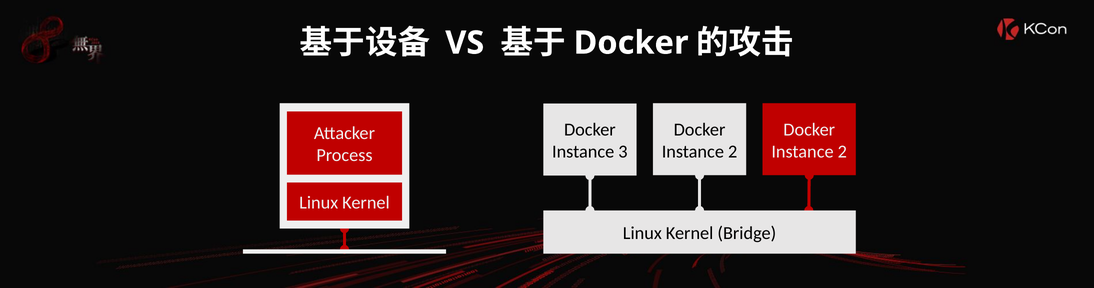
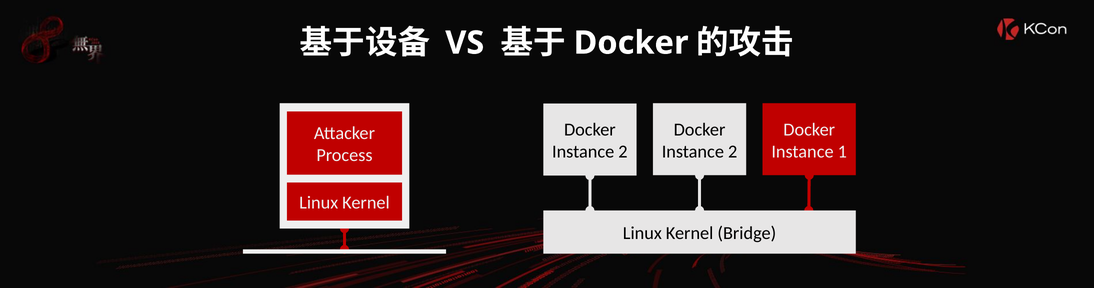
2: 2 -> 1 (842, 151)
3: 3 -> 2 (623, 152)
